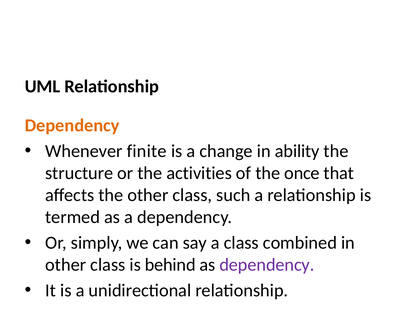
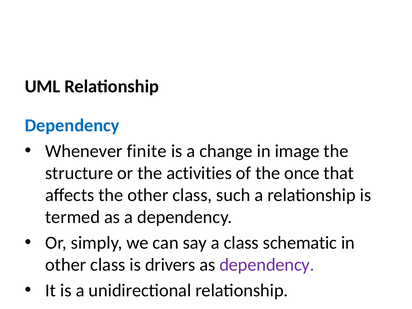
Dependency colour: orange -> blue (72, 126)
ability: ability -> image (297, 151)
combined: combined -> schematic (300, 243)
behind: behind -> drivers (170, 265)
